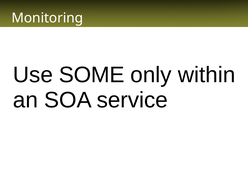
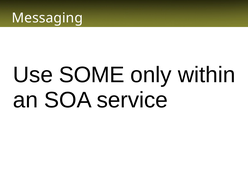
Monitoring: Monitoring -> Messaging (47, 18)
